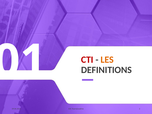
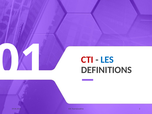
LES colour: orange -> blue (107, 60)
